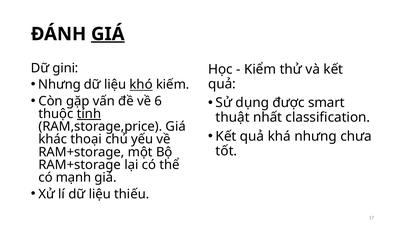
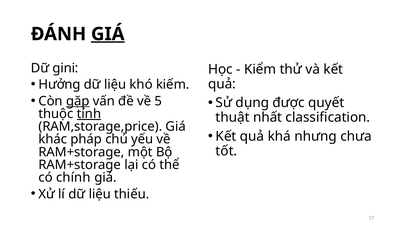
Nhưng: Nhưng -> Hưởng (60, 85)
khó underline: present -> none (141, 85)
gặp underline: none -> present (78, 101)
6: 6 -> 5 (158, 101)
smart: smart -> quyết (326, 103)
thoại: thoại -> pháp (86, 139)
mạnh: mạnh -> chính (73, 177)
